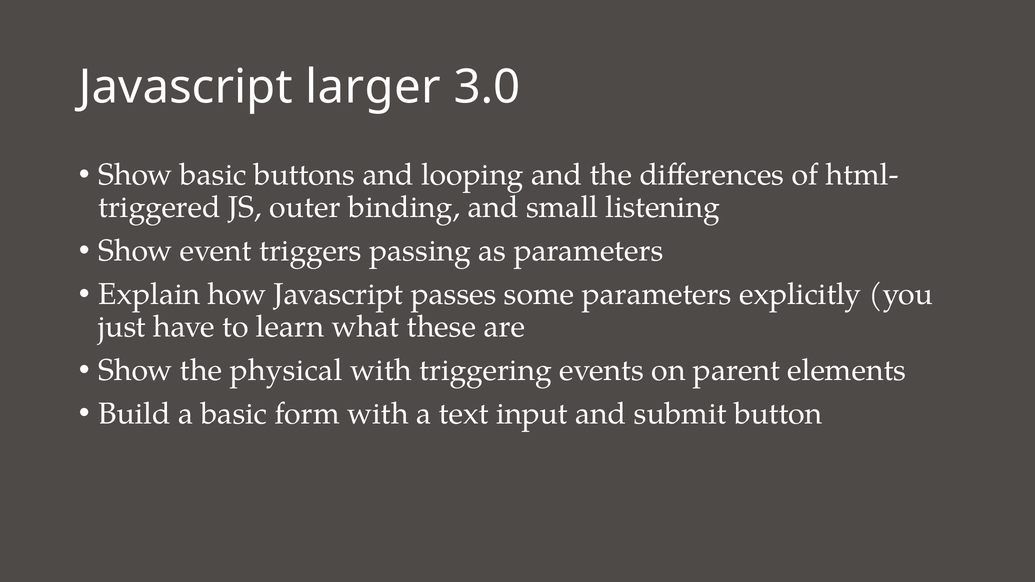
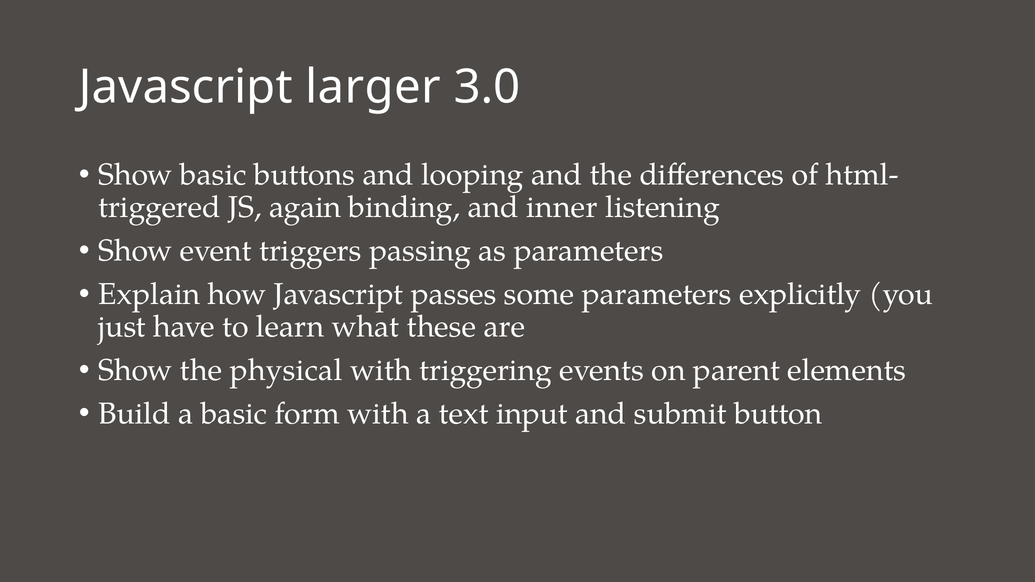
outer: outer -> again (305, 208)
small: small -> inner (562, 208)
